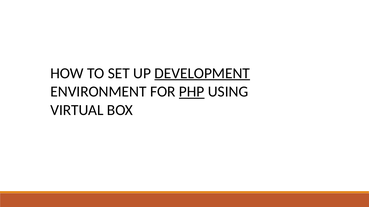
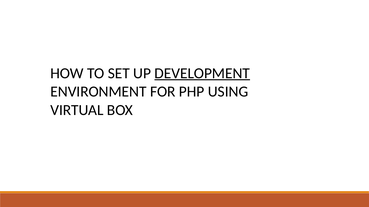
PHP underline: present -> none (192, 92)
